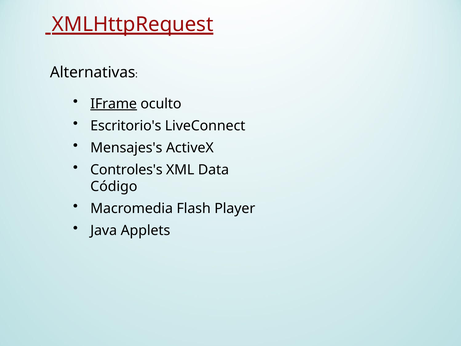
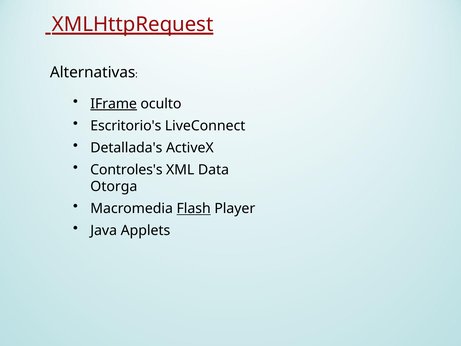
Mensajes's: Mensajes's -> Detallada's (126, 148)
Código: Código -> Otorga (114, 186)
Flash underline: none -> present (194, 208)
